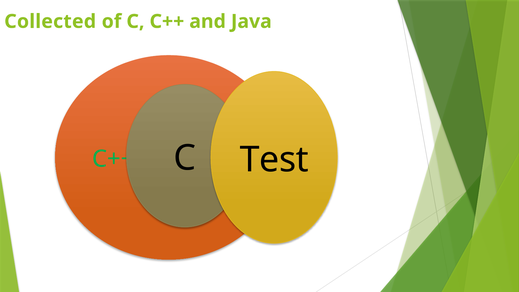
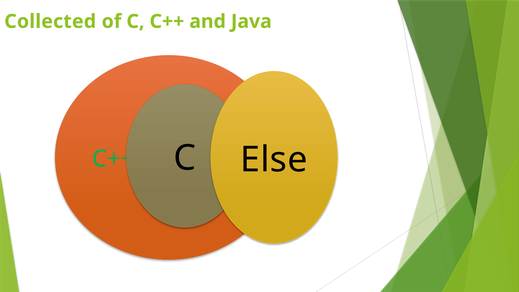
Test: Test -> Else (274, 160)
